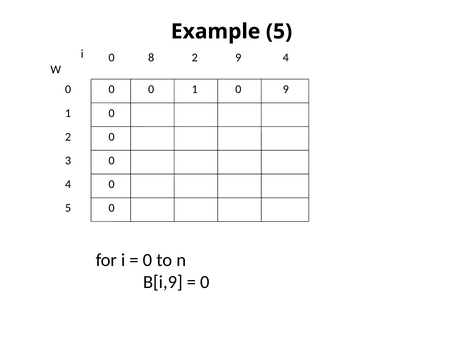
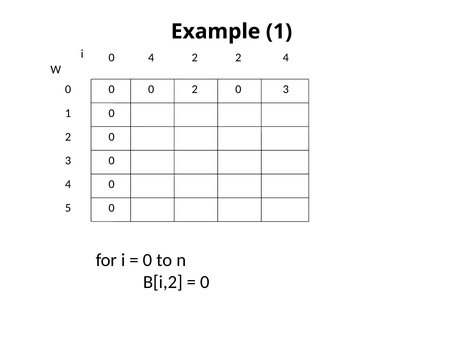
Example 5: 5 -> 1 (279, 32)
0 8: 8 -> 4 (151, 58)
2 9: 9 -> 2 (238, 58)
1: 1 -> 2 (195, 89)
0 9: 9 -> 3 (286, 89)
B[i,9: B[i,9 -> B[i,2 (163, 282)
